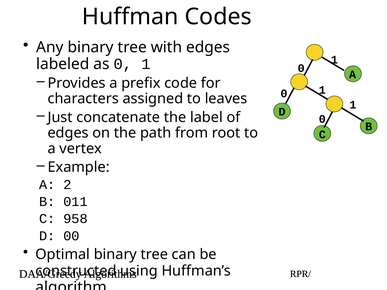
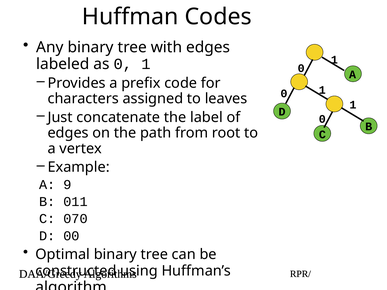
2: 2 -> 9 (67, 185)
958: 958 -> 070 (76, 219)
